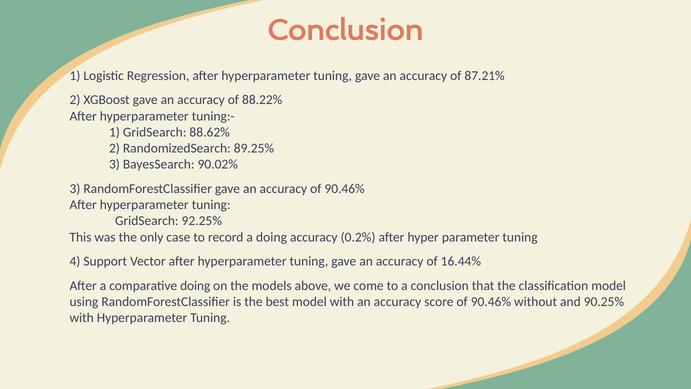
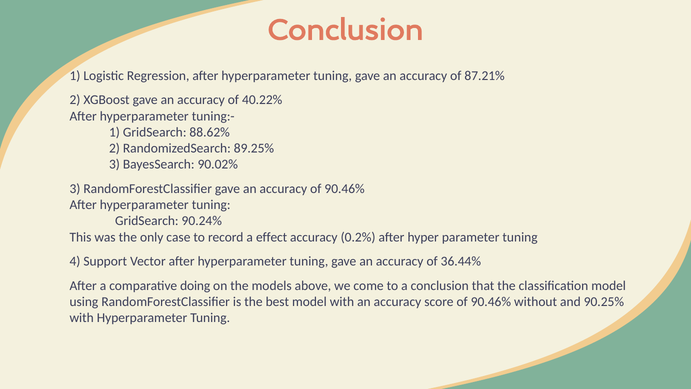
88.22%: 88.22% -> 40.22% (262, 100)
92.25%: 92.25% -> 90.24% (202, 221)
a doing: doing -> effect (272, 237)
16.44%: 16.44% -> 36.44% (461, 261)
